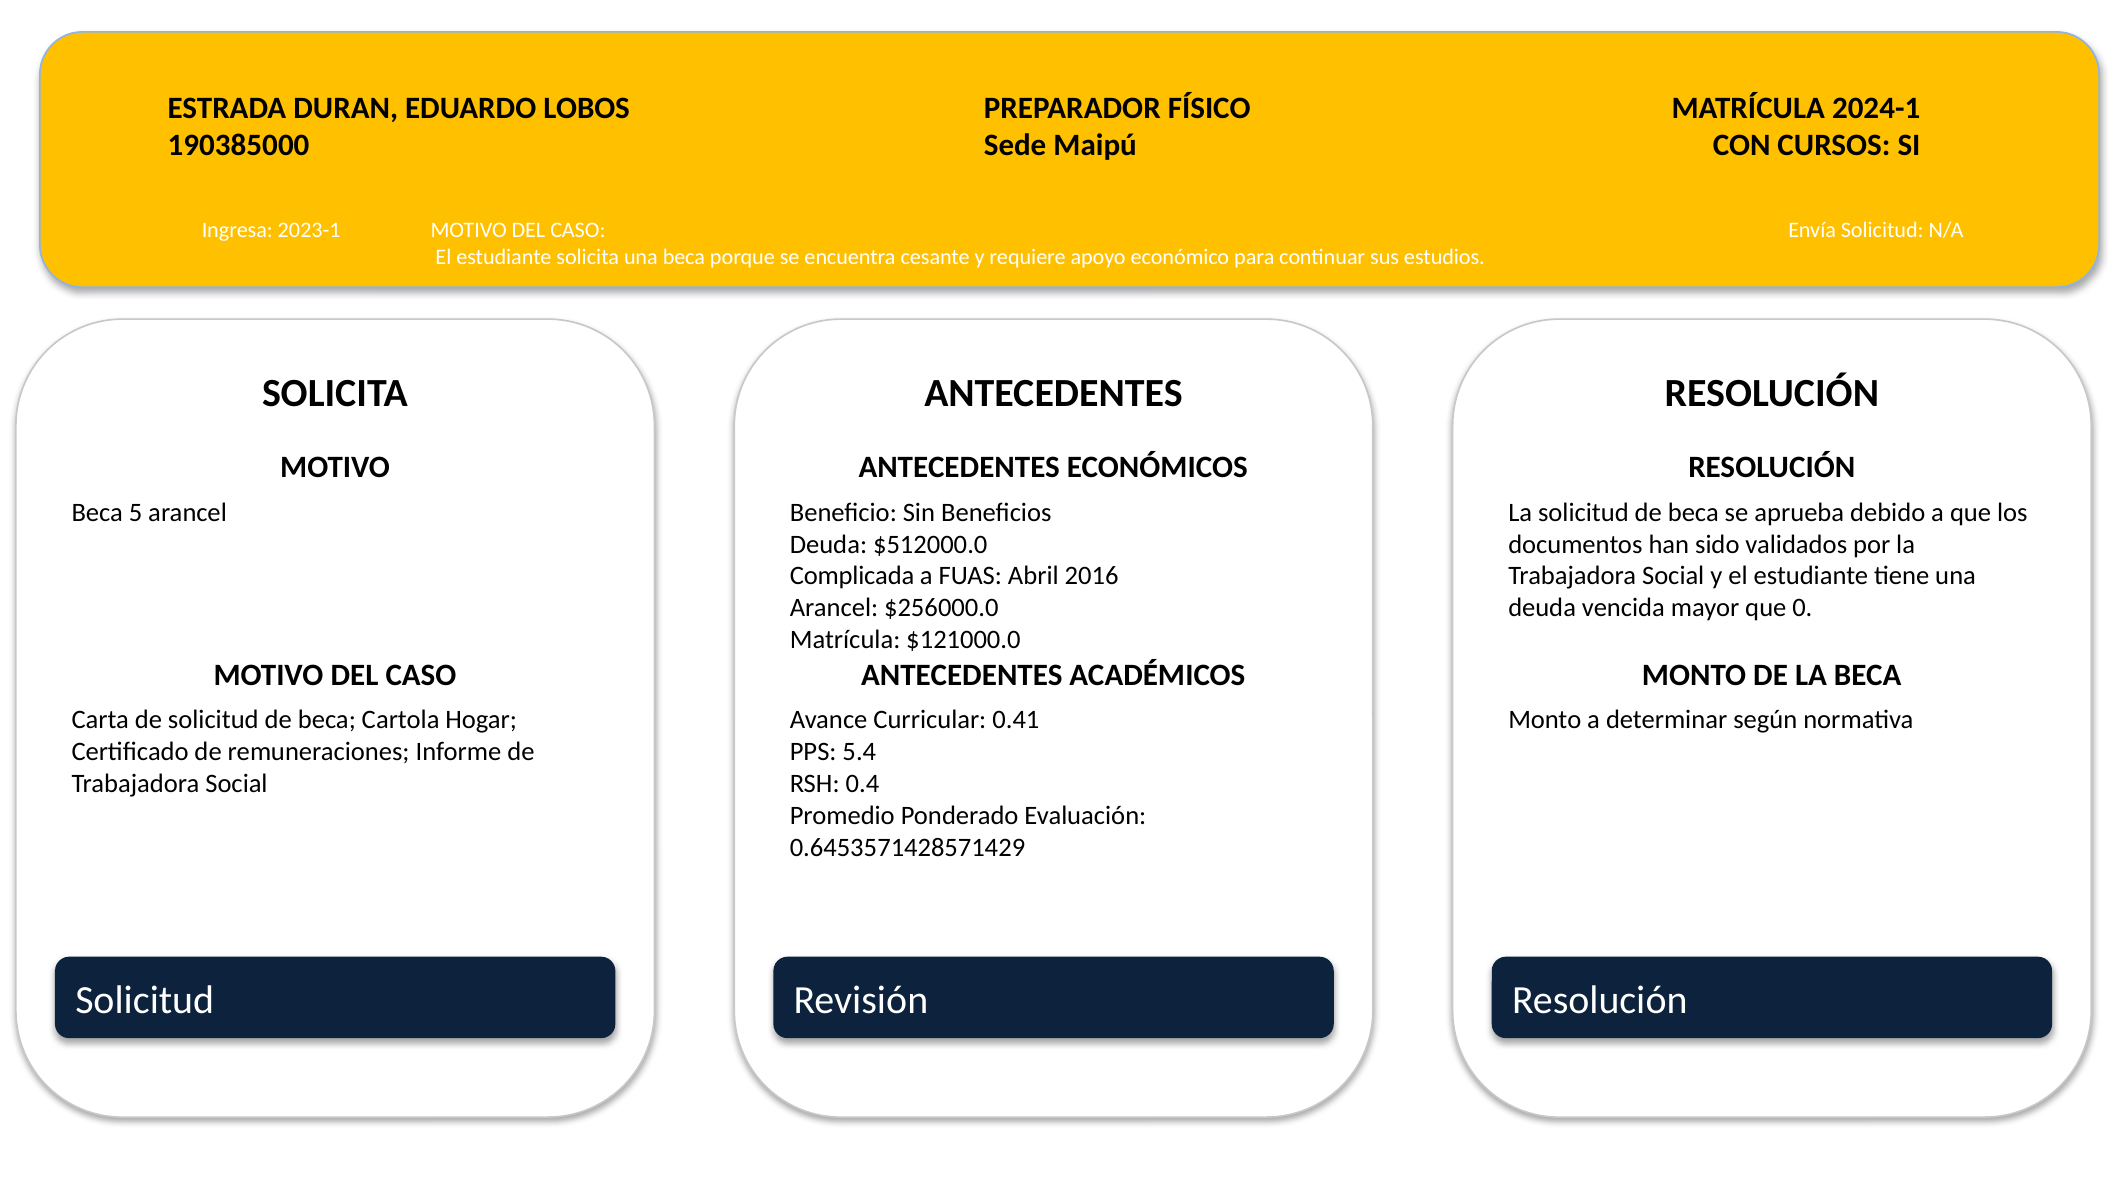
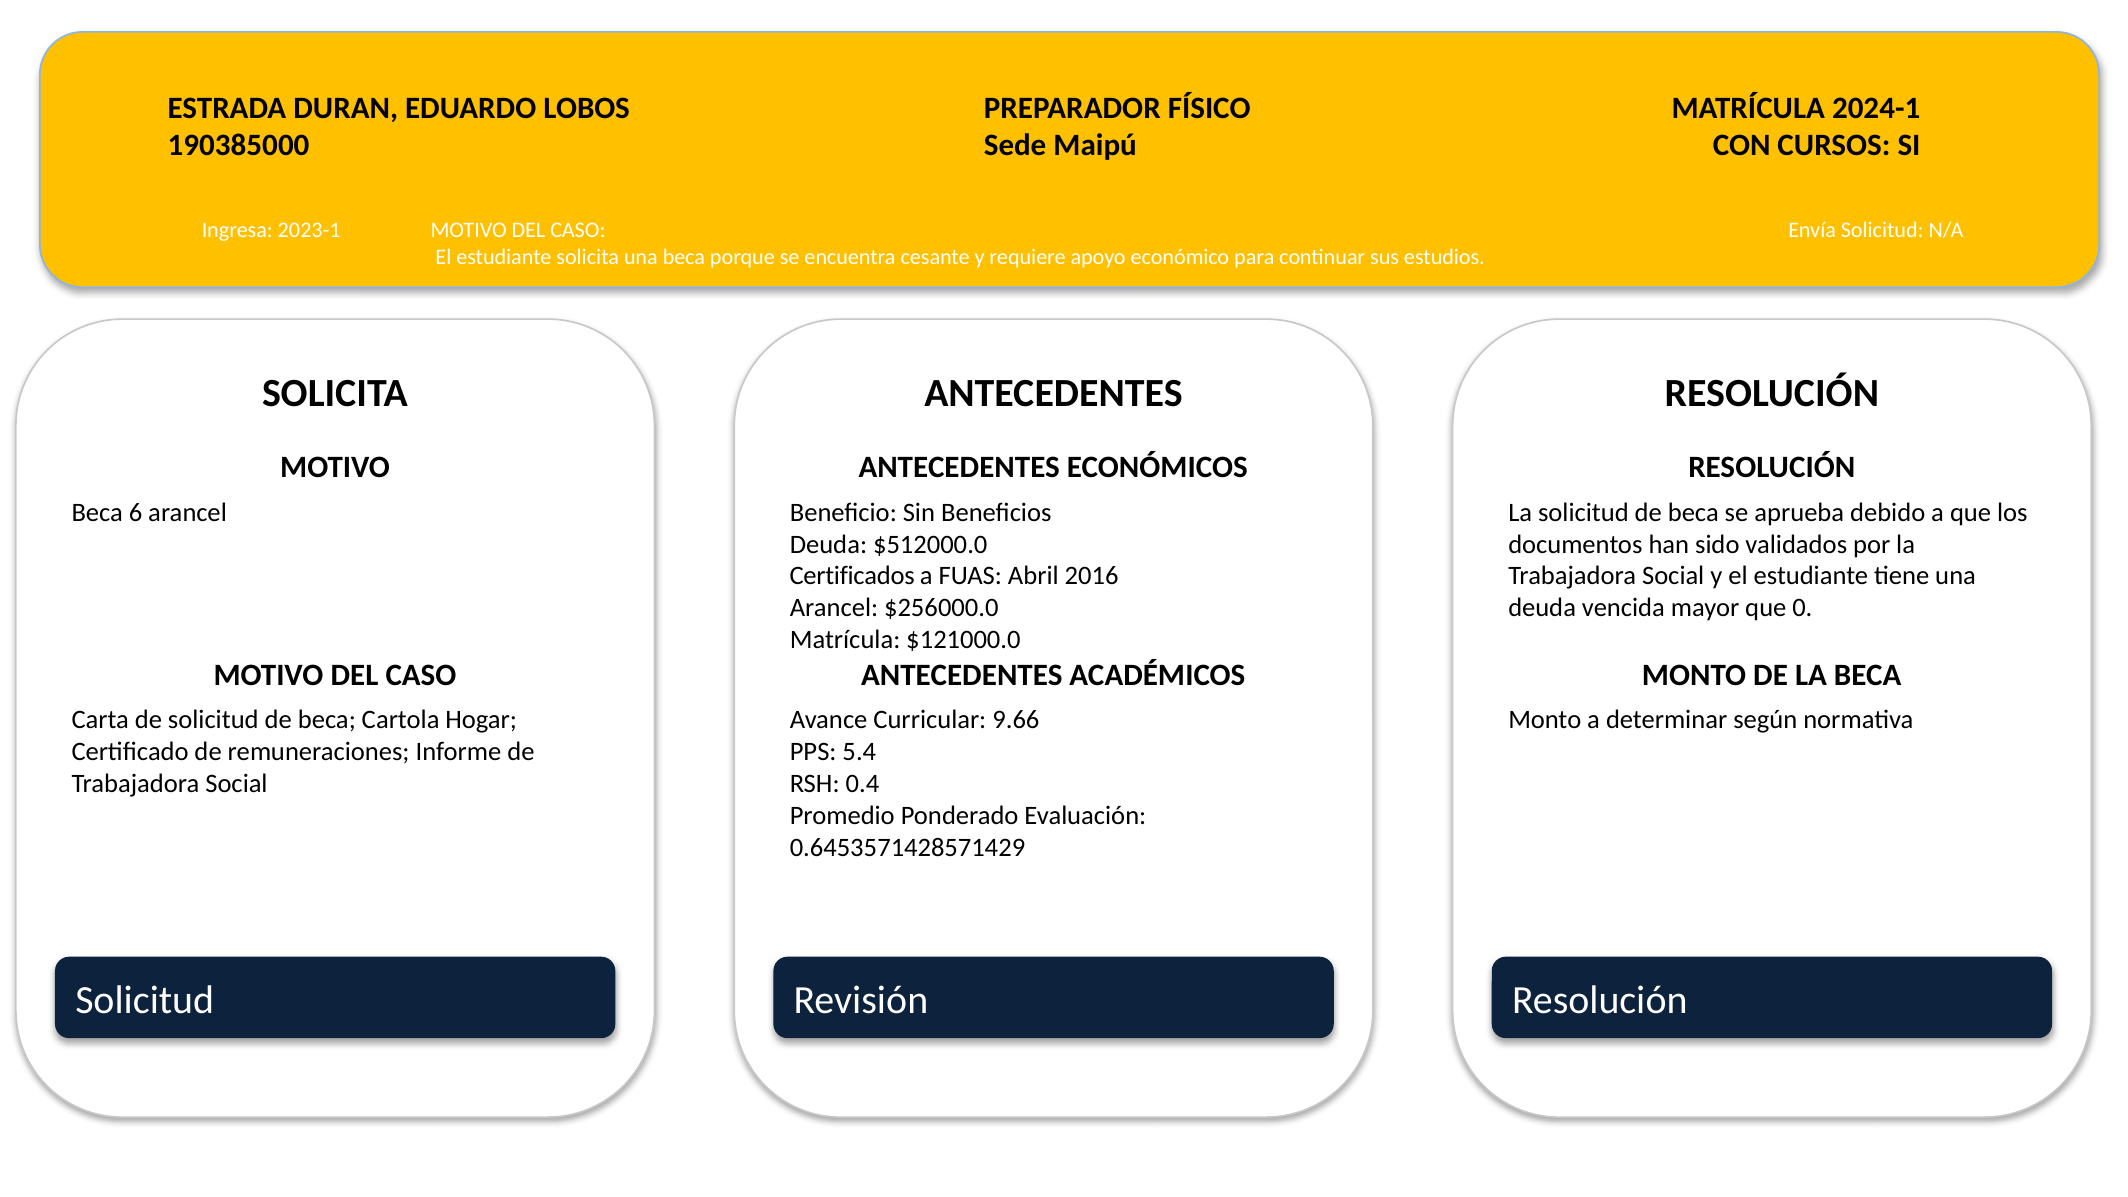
5: 5 -> 6 (136, 513)
Complicada: Complicada -> Certificados (852, 576)
0.41: 0.41 -> 9.66 (1016, 720)
